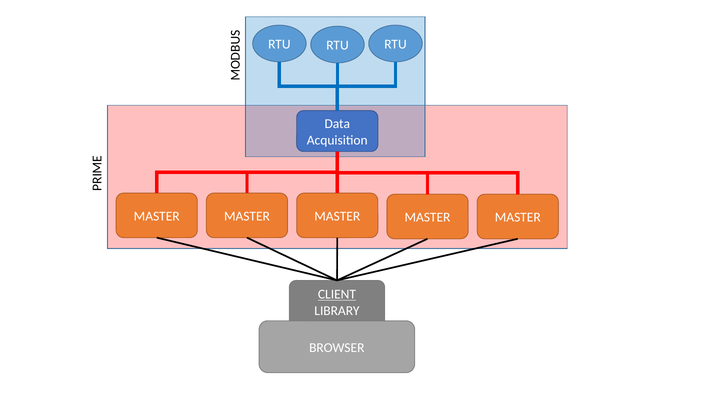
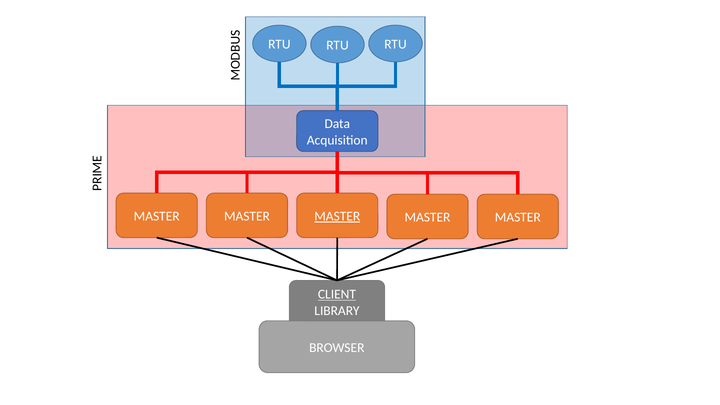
MASTER underline: none -> present (337, 216)
